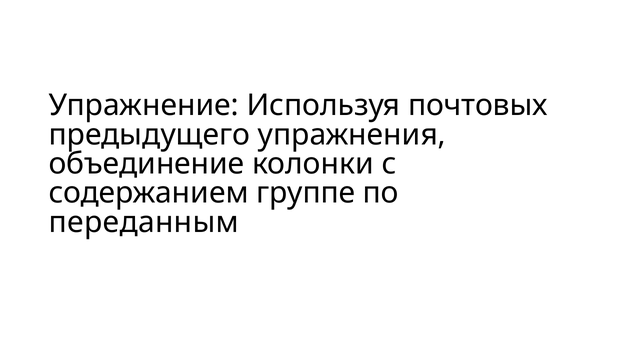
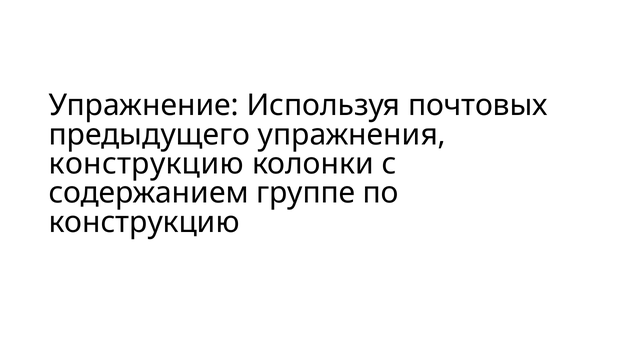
объединение: объединение -> конструкцию (146, 164)
переданным: переданным -> конструкцию (144, 223)
